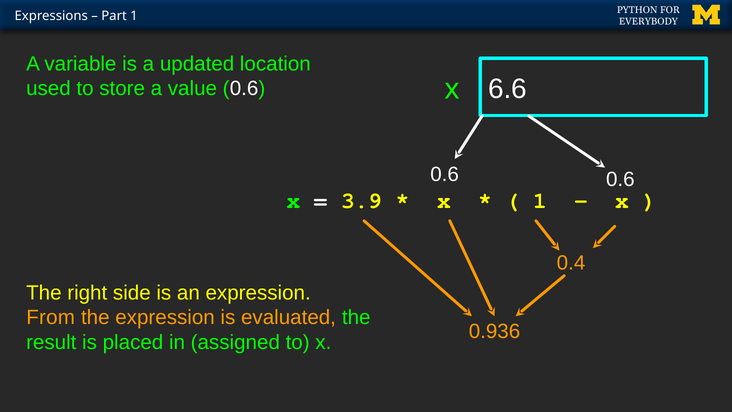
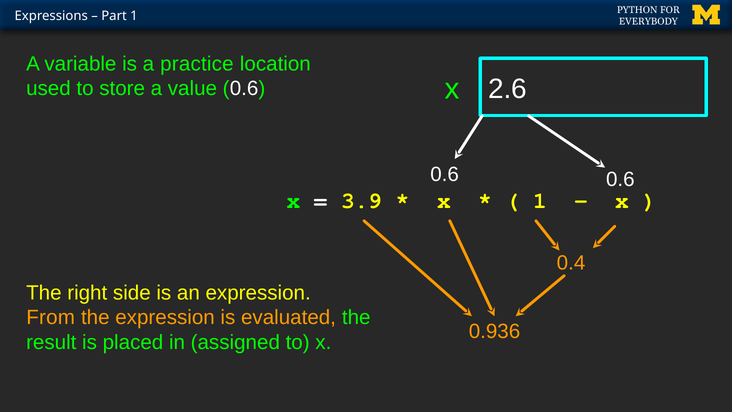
updated: updated -> practice (197, 64)
6.6: 6.6 -> 2.6 (508, 89)
